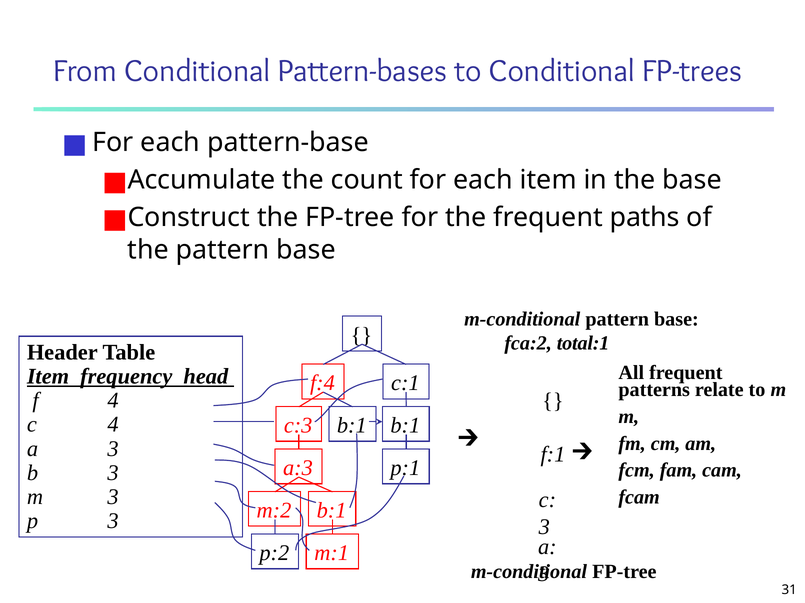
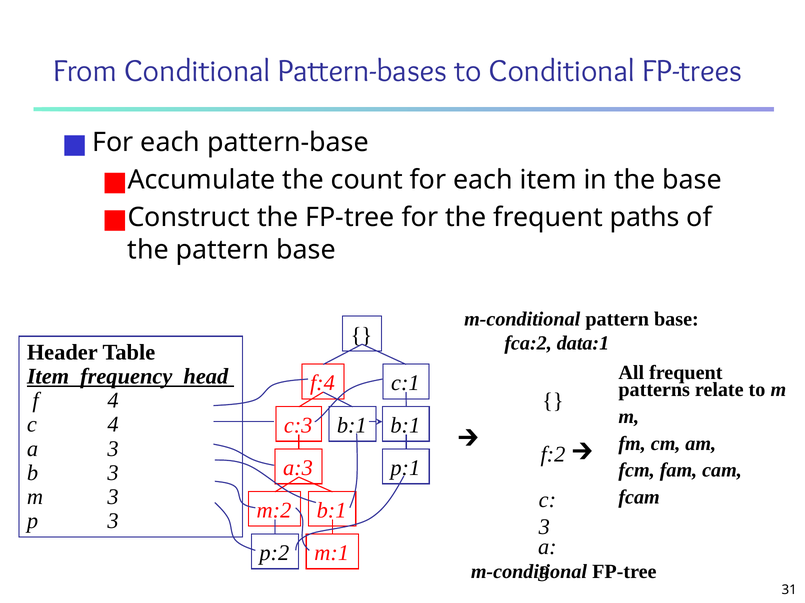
total:1: total:1 -> data:1 (583, 344)
f:1: f:1 -> f:2 (553, 455)
